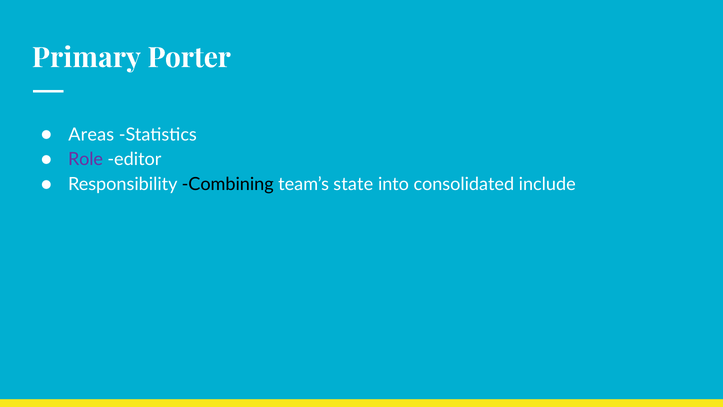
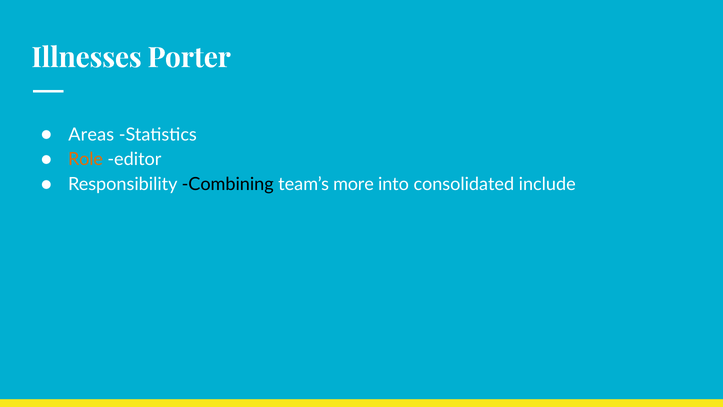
Primary: Primary -> Illnesses (87, 58)
Role colour: purple -> orange (85, 159)
state: state -> more (353, 184)
